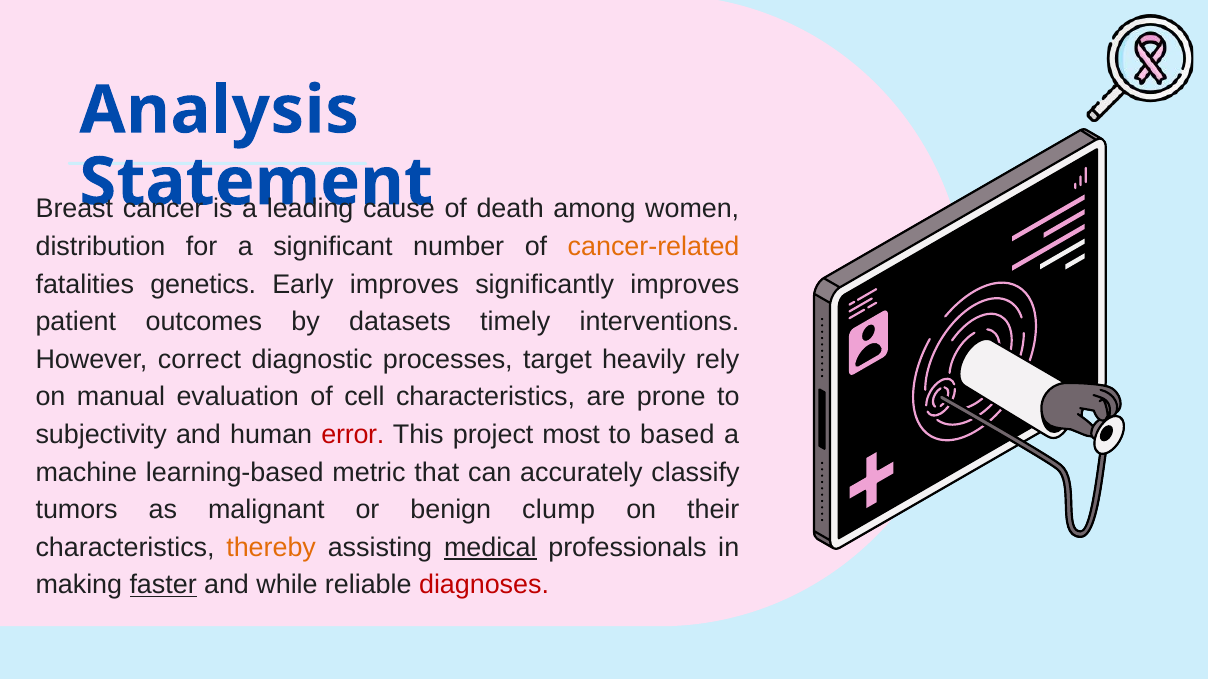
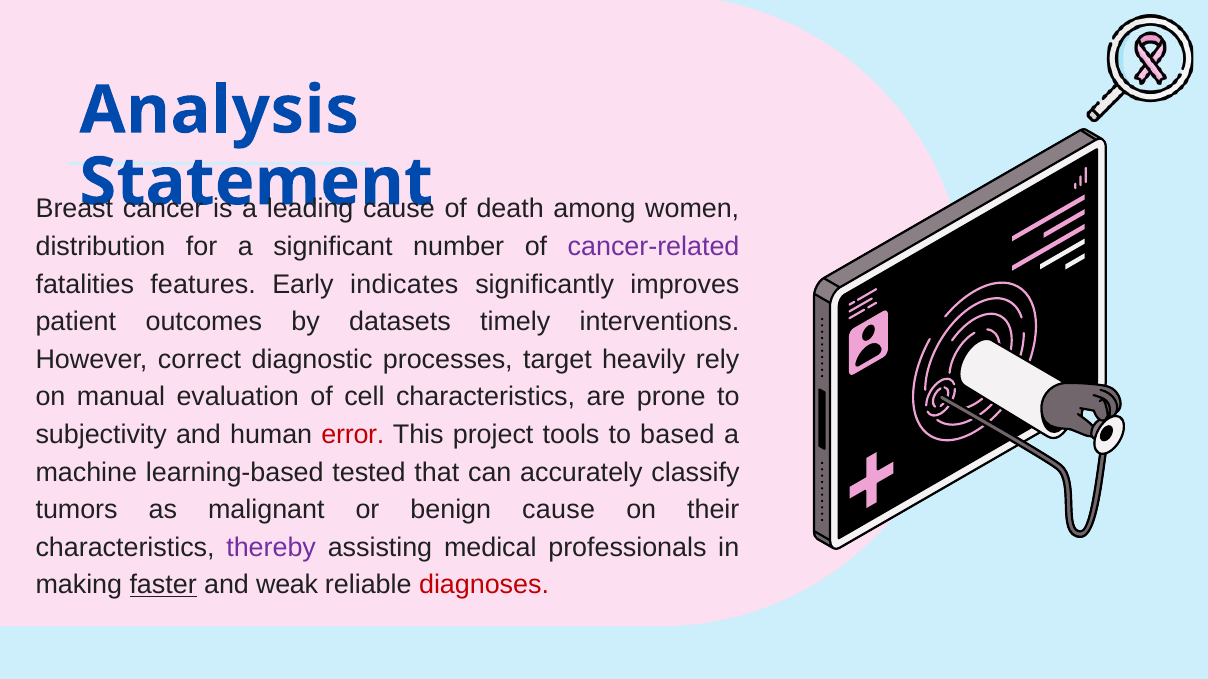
cancer-related colour: orange -> purple (654, 247)
genetics: genetics -> features (203, 284)
Early improves: improves -> indicates (404, 284)
most: most -> tools (571, 435)
metric: metric -> tested (369, 473)
benign clump: clump -> cause (559, 510)
thereby colour: orange -> purple (271, 548)
medical underline: present -> none (490, 548)
while: while -> weak (287, 585)
